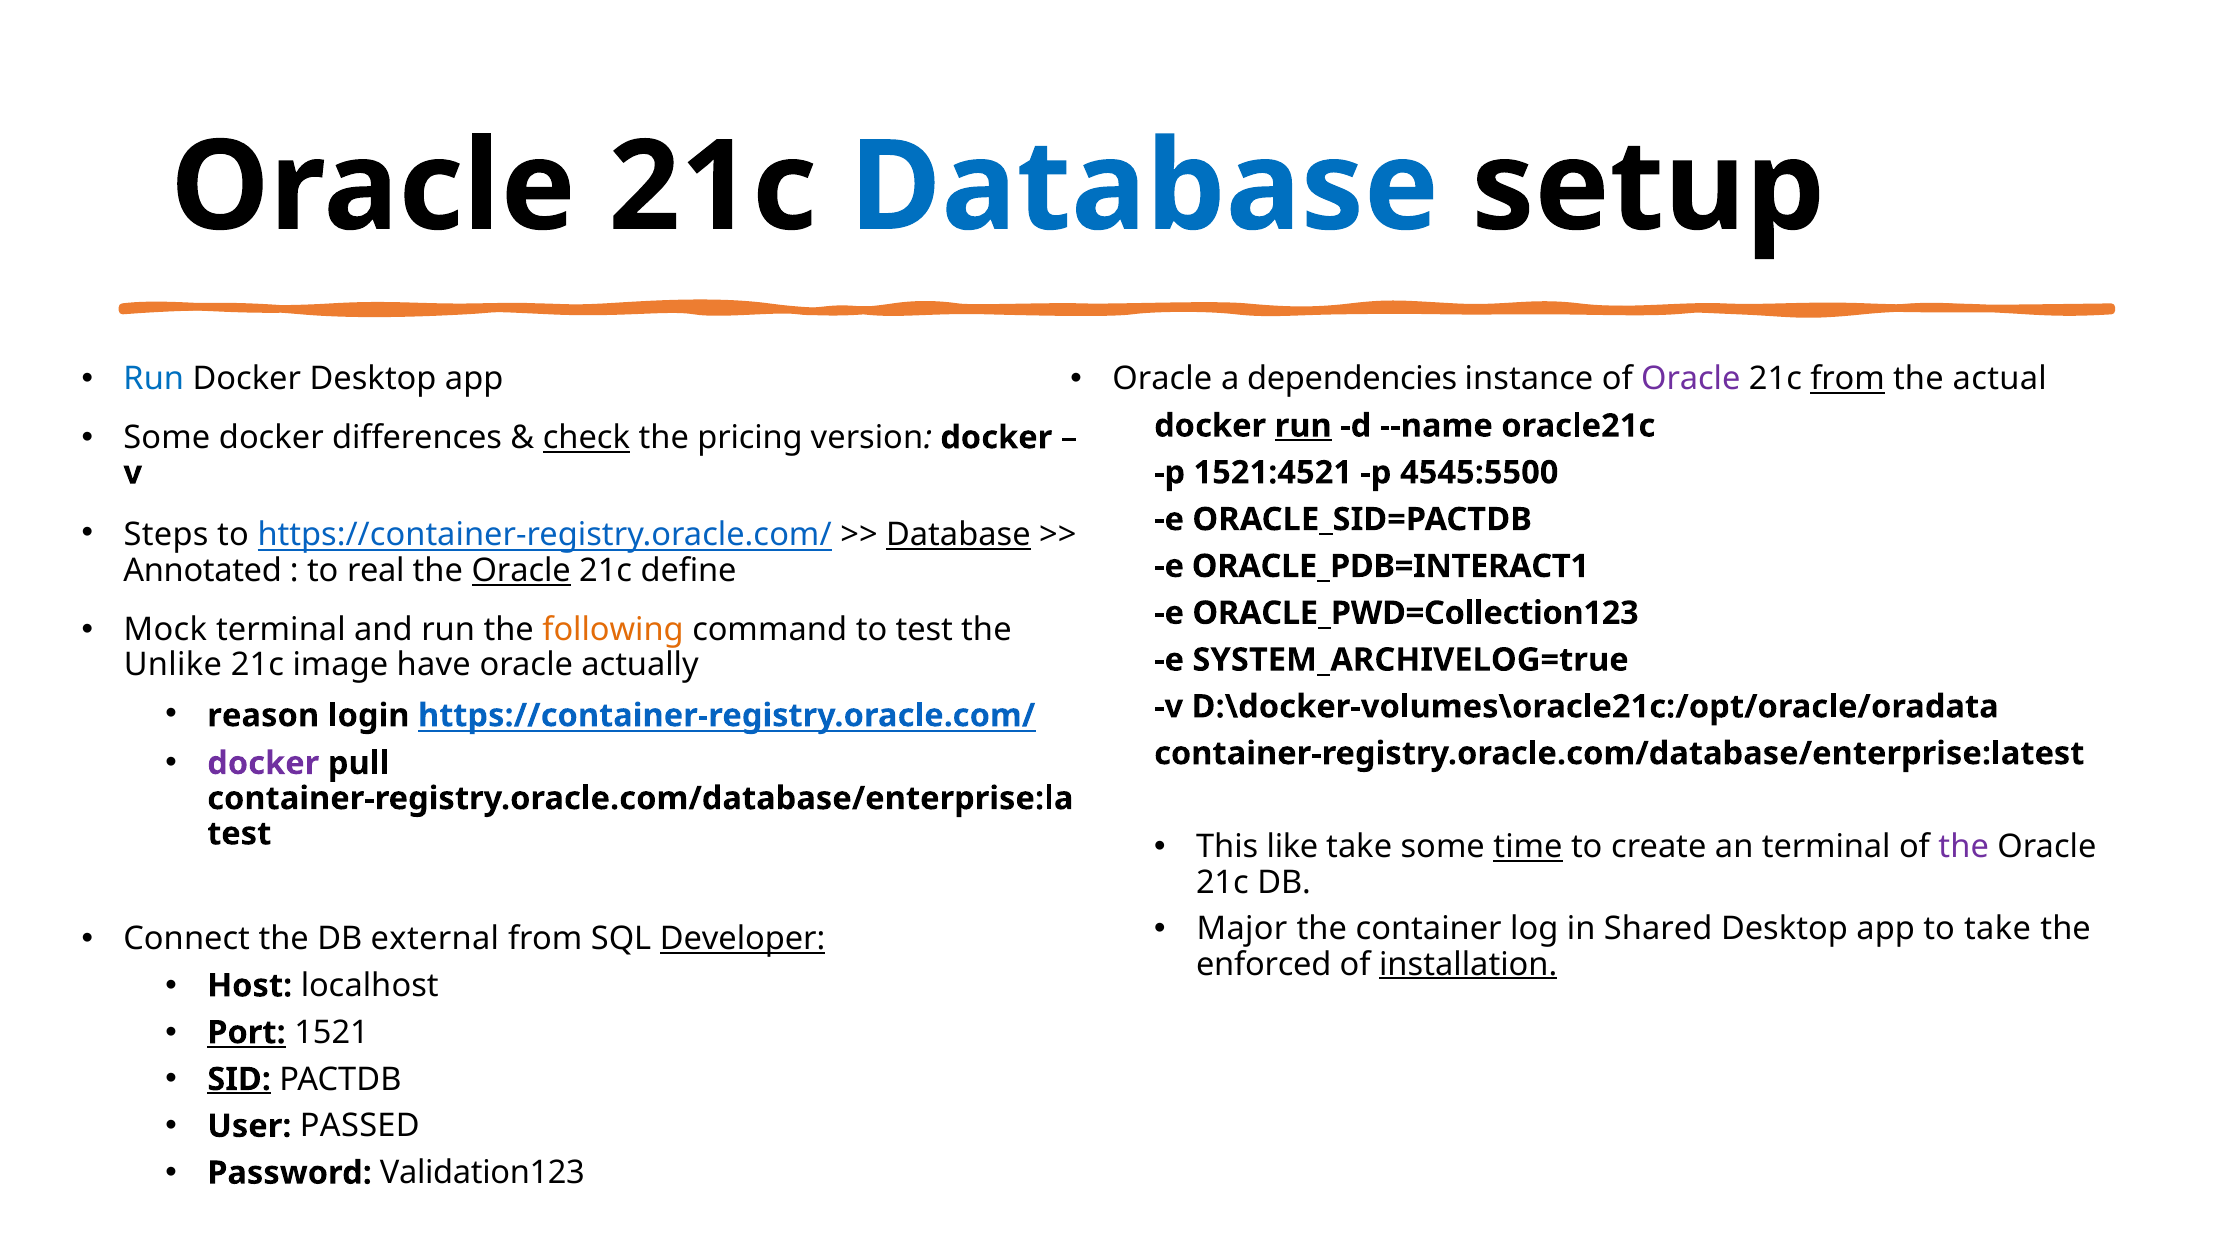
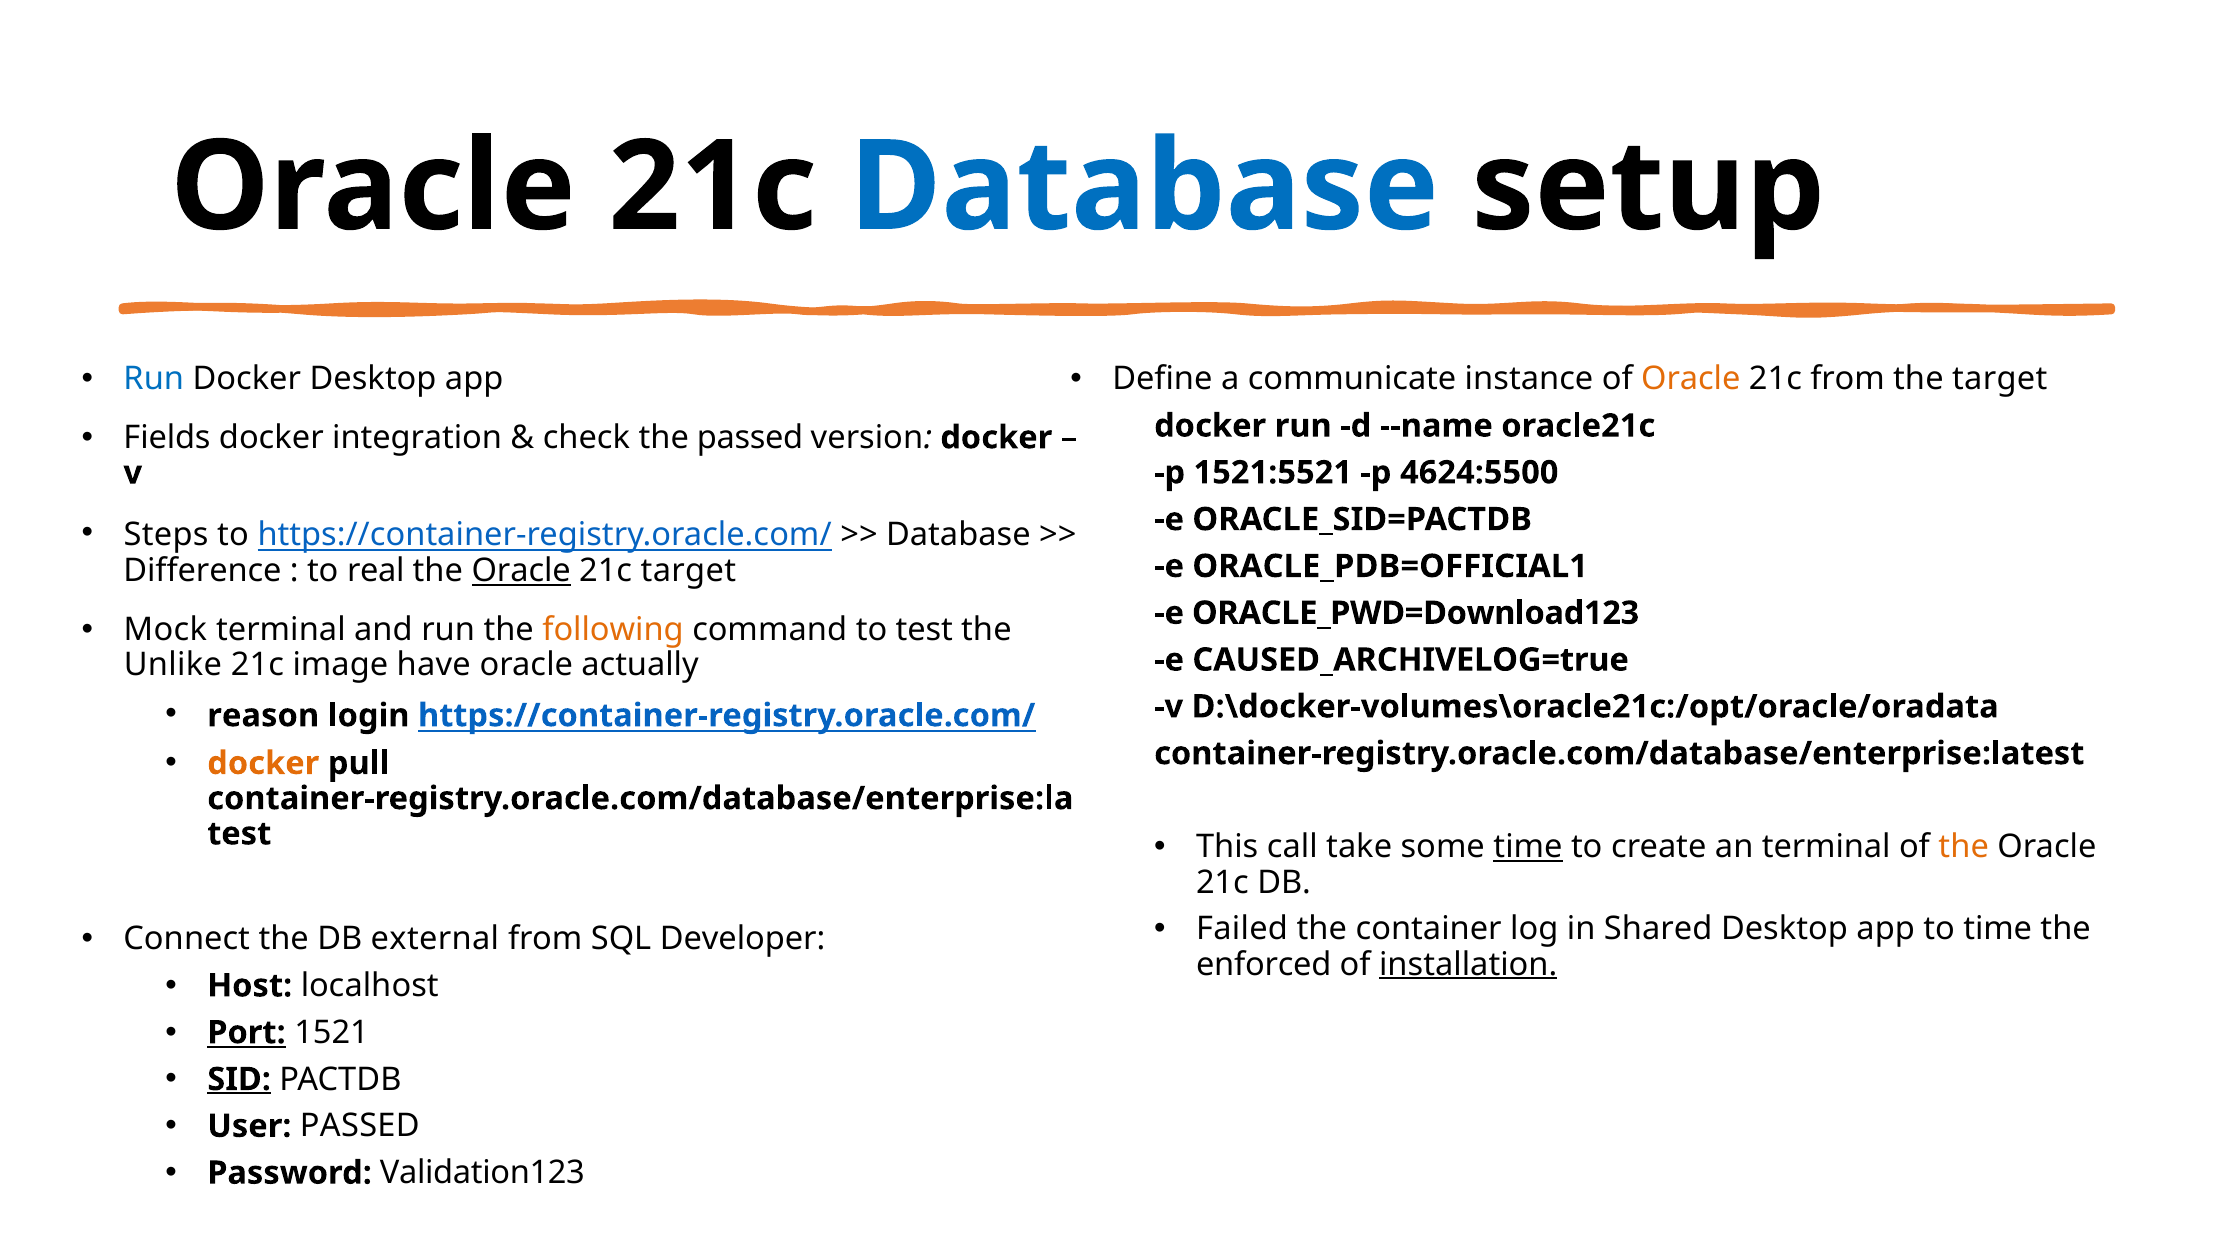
Oracle: Oracle -> Define (1162, 379)
dependencies: dependencies -> communicate (1352, 379)
Oracle colour: purple -> orange (1691, 379)
from underline: present -> none (1848, 379)
the actual: actual -> target (2000, 379)
run underline: present -> none (1303, 426)
Some: Some -> Fields (167, 438)
differences: differences -> integration (417, 438)
check underline: present -> none (586, 438)
the pricing: pricing -> passed (750, 438)
1521:4521: 1521:4521 -> 1521:5521 (1273, 473)
4545:5500: 4545:5500 -> 4624:5500 (1479, 473)
Database underline: present -> none (958, 535)
ORACLE_PDB=INTERACT1: ORACLE_PDB=INTERACT1 -> ORACLE_PDB=OFFICIAL1 (1390, 567)
Annotated: Annotated -> Difference (202, 572)
21c define: define -> target (688, 572)
ORACLE_PWD=Collection123: ORACLE_PWD=Collection123 -> ORACLE_PWD=Download123 (1416, 613)
SYSTEM_ARCHIVELOG=true: SYSTEM_ARCHIVELOG=true -> CAUSED_ARCHIVELOG=true (1411, 660)
docker colour: purple -> orange (263, 764)
like: like -> call (1292, 848)
the colour: purple -> orange (1964, 848)
Major: Major -> Failed (1242, 930)
to take: take -> time (1998, 930)
Developer underline: present -> none (743, 939)
